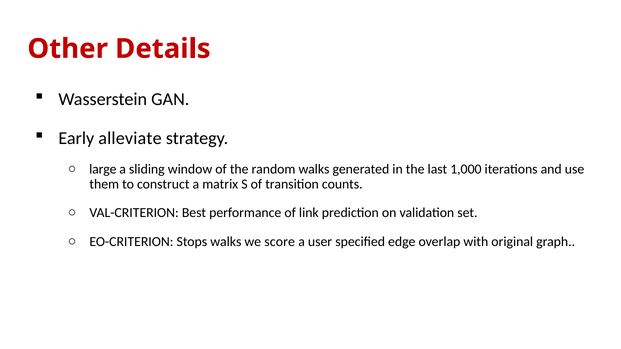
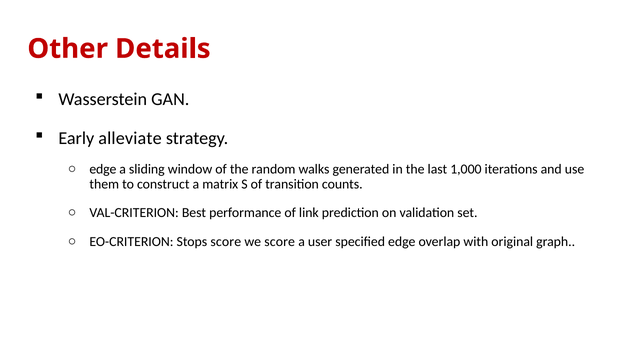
large: large -> edge (103, 170)
Stops walks: walks -> score (226, 242)
